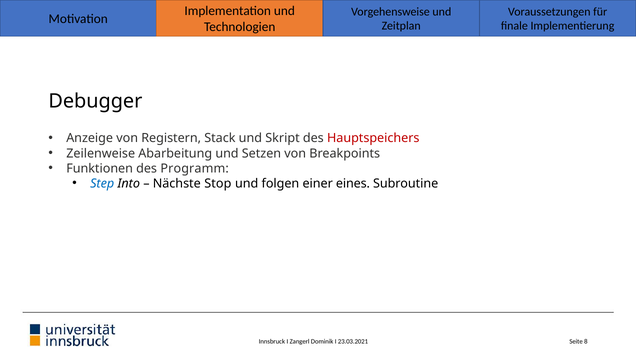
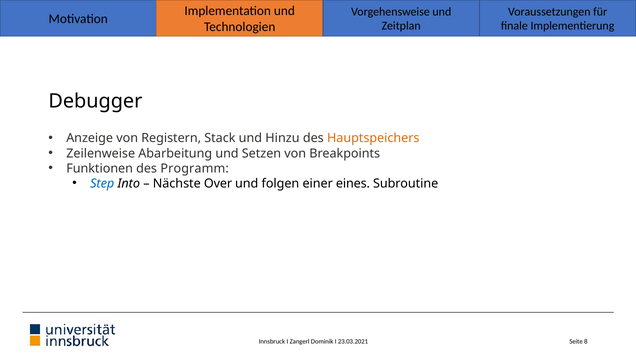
Skript: Skript -> Hinzu (282, 138)
Hauptspeichers colour: red -> orange (373, 138)
Stop: Stop -> Over (218, 183)
